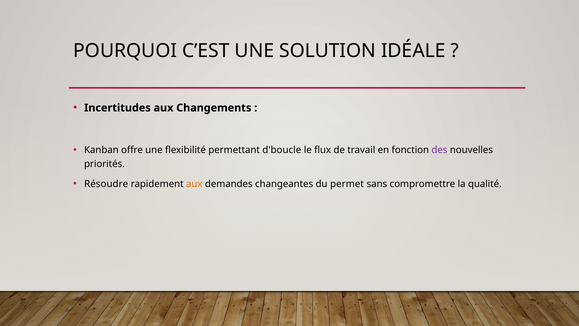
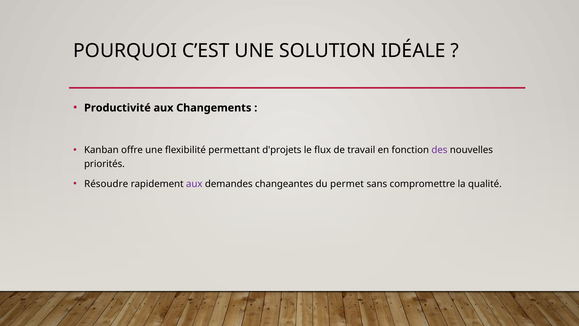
Incertitudes: Incertitudes -> Productivité (117, 108)
d'boucle: d'boucle -> d'projets (282, 150)
aux colour: orange -> purple (194, 184)
